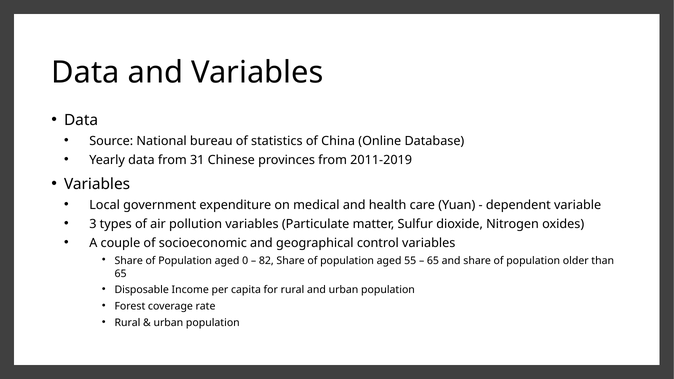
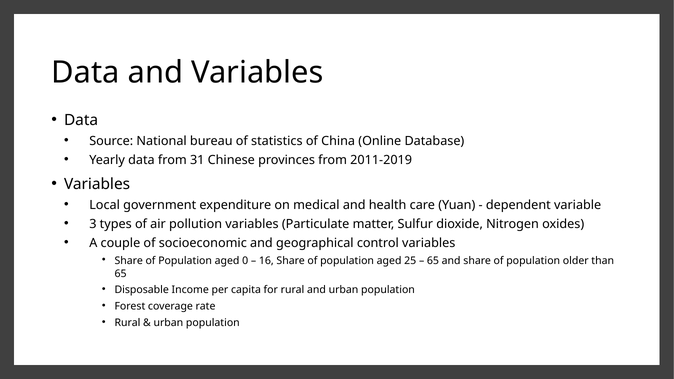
82: 82 -> 16 (266, 261)
55: 55 -> 25 (410, 261)
